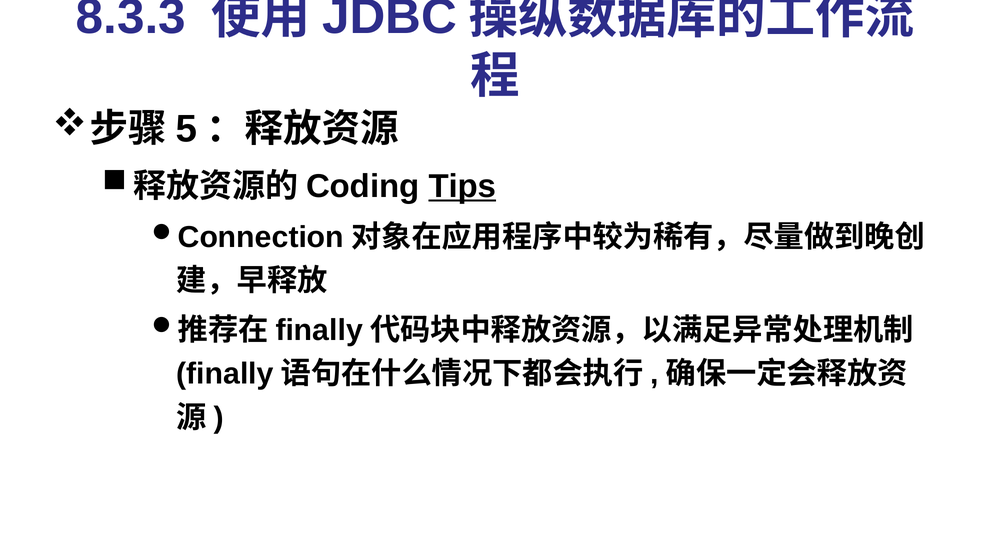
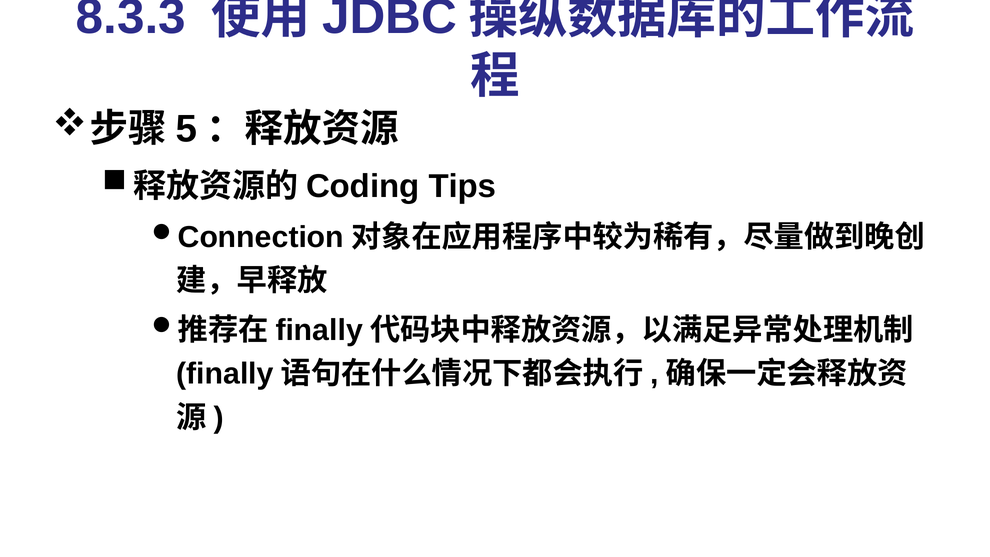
Tips underline: present -> none (462, 186)
